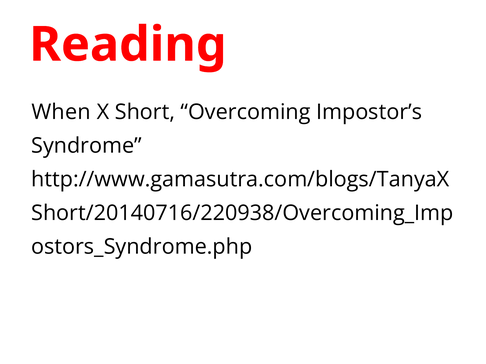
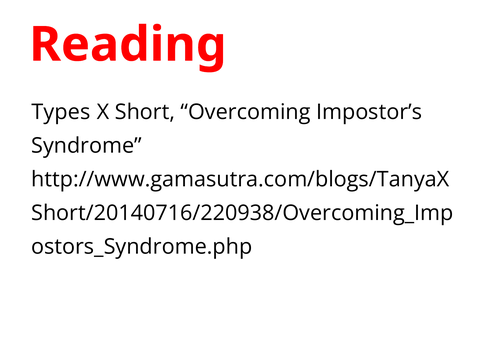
When: When -> Types (61, 112)
